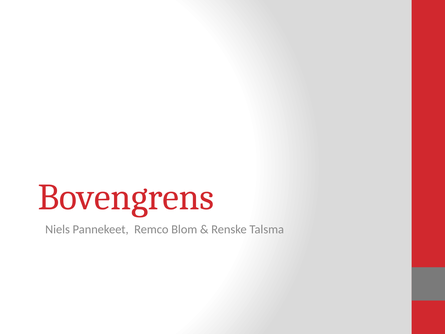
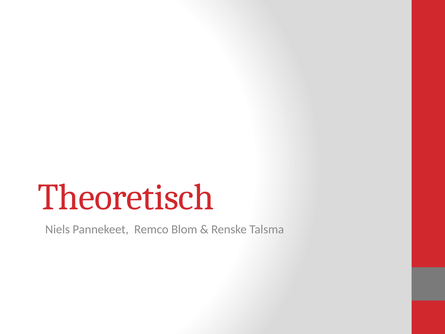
Bovengrens: Bovengrens -> Theoretisch (126, 197)
